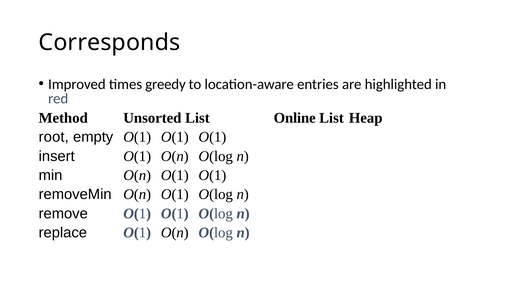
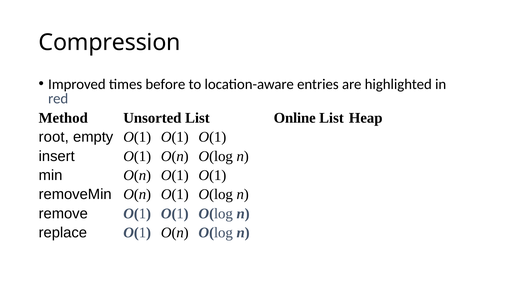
Corresponds: Corresponds -> Compression (110, 43)
greedy: greedy -> before (165, 84)
